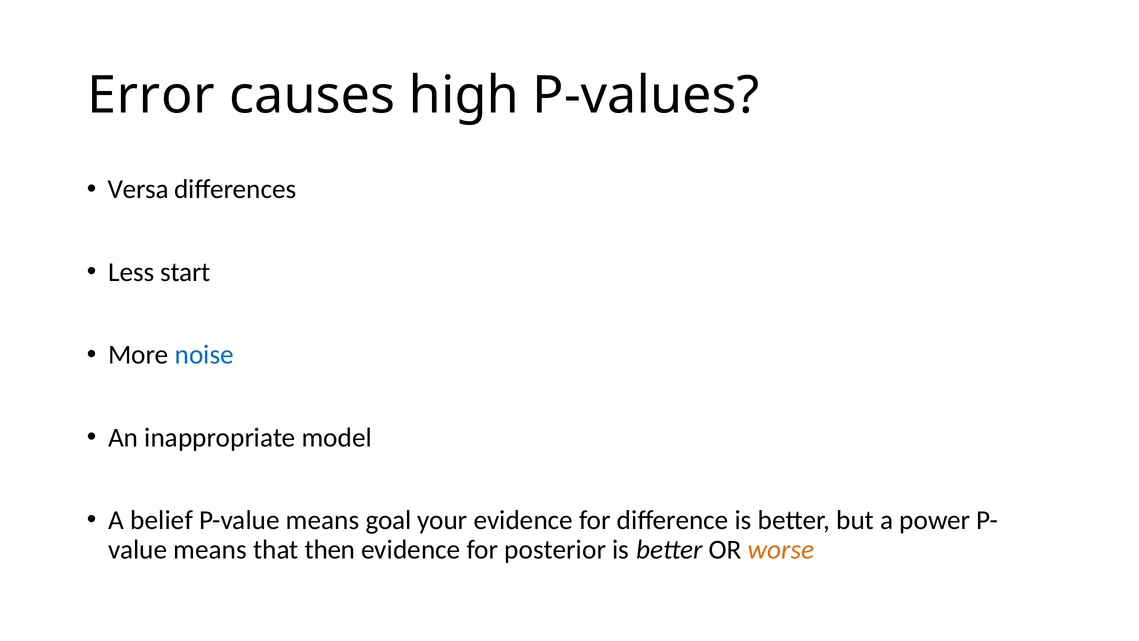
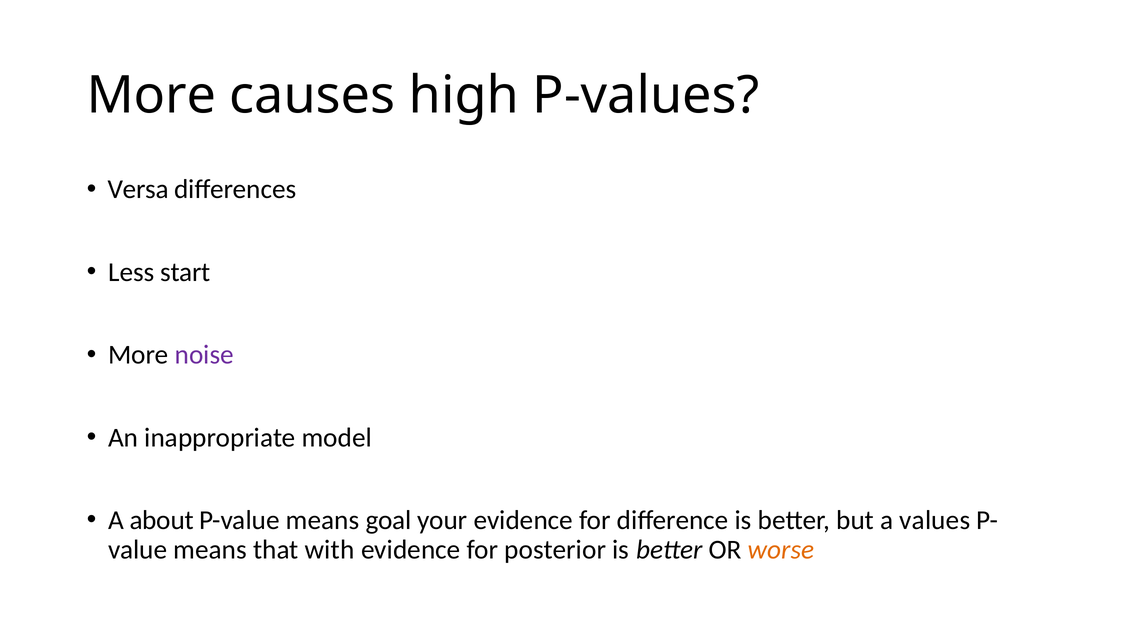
Error: Error -> More (151, 96)
noise colour: blue -> purple (204, 355)
belief: belief -> about (162, 520)
power: power -> values (935, 520)
then: then -> with (330, 549)
